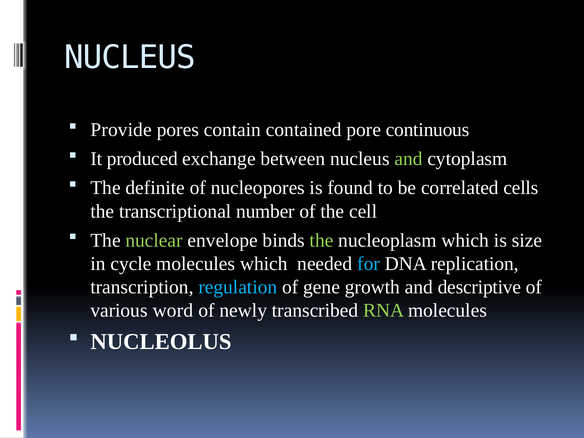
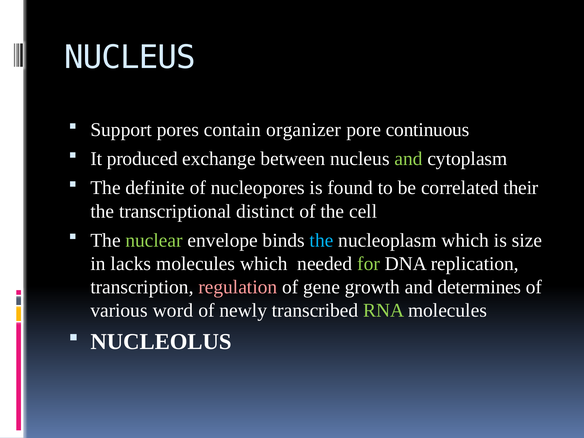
Provide: Provide -> Support (121, 130)
contained: contained -> organizer (304, 130)
cells: cells -> their (521, 188)
number: number -> distinct (265, 211)
the colour: light green -> light blue (322, 240)
cycle: cycle -> lacks (131, 264)
for colour: light blue -> light green (369, 264)
regulation colour: light blue -> pink (238, 287)
descriptive: descriptive -> determines (479, 287)
